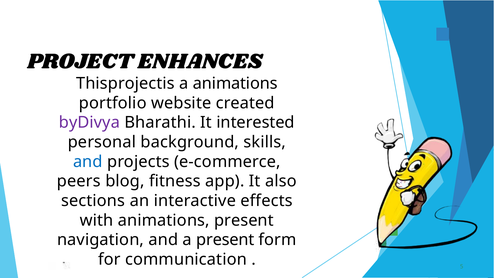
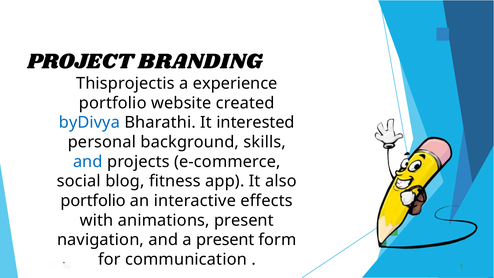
ENHANCES: ENHANCES -> BRANDING (200, 61)
a animations: animations -> experience (235, 83)
byDivya colour: purple -> blue (89, 123)
peers: peers -> social (79, 181)
sections: sections -> portfolio (93, 201)
